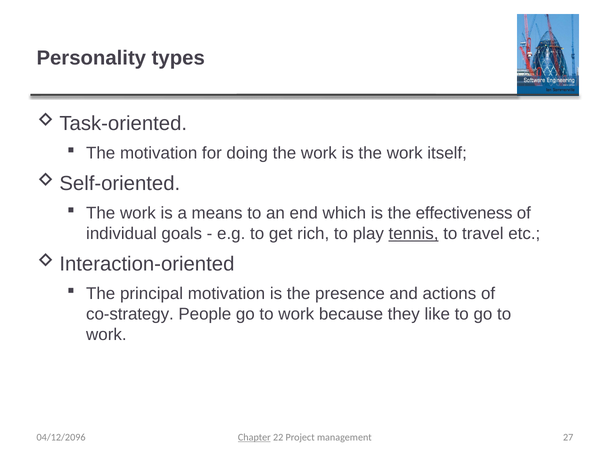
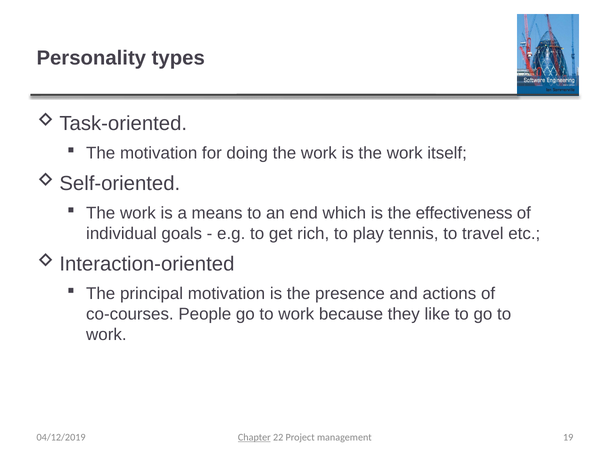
tennis underline: present -> none (414, 233)
co-strategy: co-strategy -> co-courses (130, 314)
27: 27 -> 19 (568, 437)
04/12/2096: 04/12/2096 -> 04/12/2019 (61, 437)
